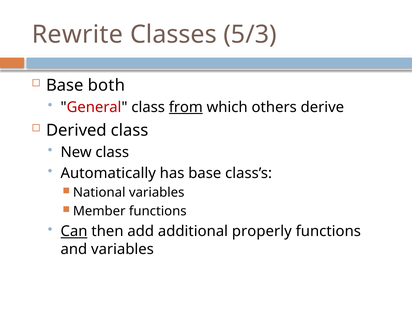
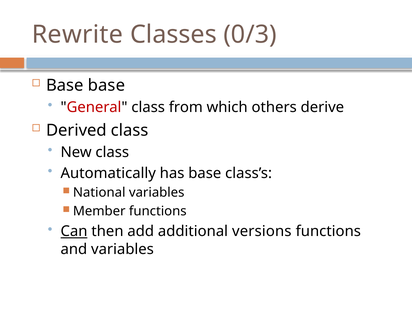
5/3: 5/3 -> 0/3 (250, 34)
Base both: both -> base (106, 85)
from underline: present -> none (186, 107)
properly: properly -> versions (262, 231)
